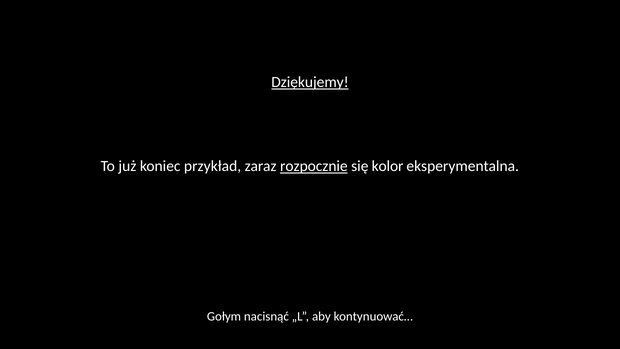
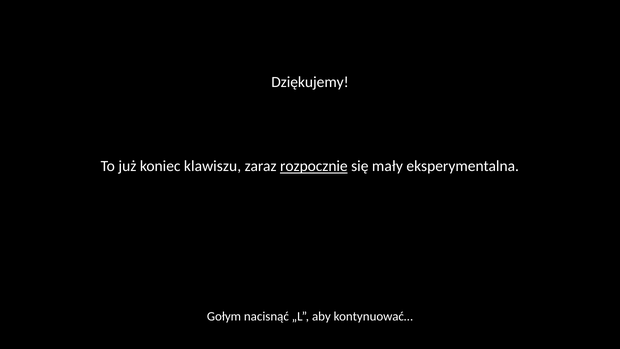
Dziękujemy underline: present -> none (310, 82)
przykład: przykład -> klawiszu (213, 166)
kolor: kolor -> mały (387, 166)
